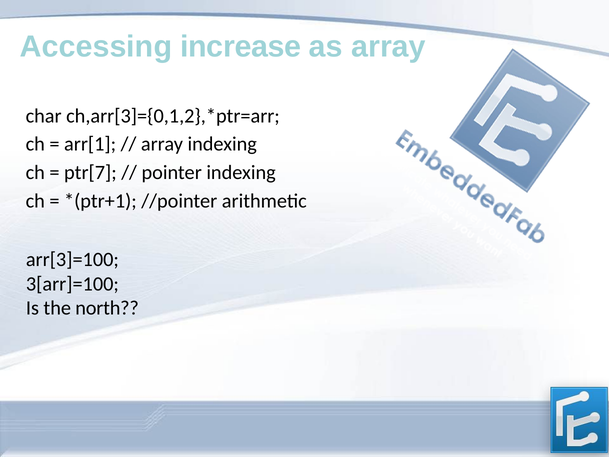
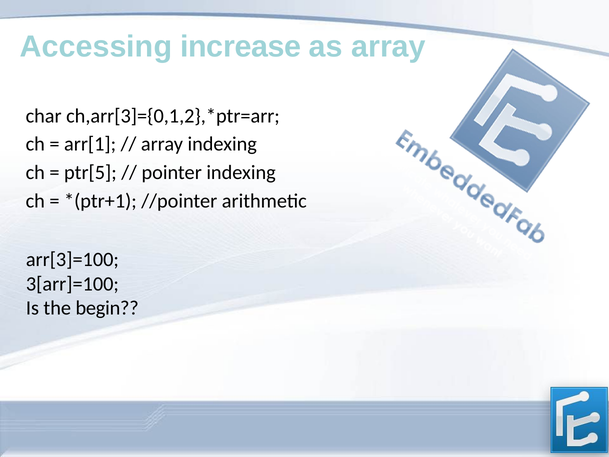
ptr[7: ptr[7 -> ptr[5 (90, 173)
north: north -> begin (107, 308)
